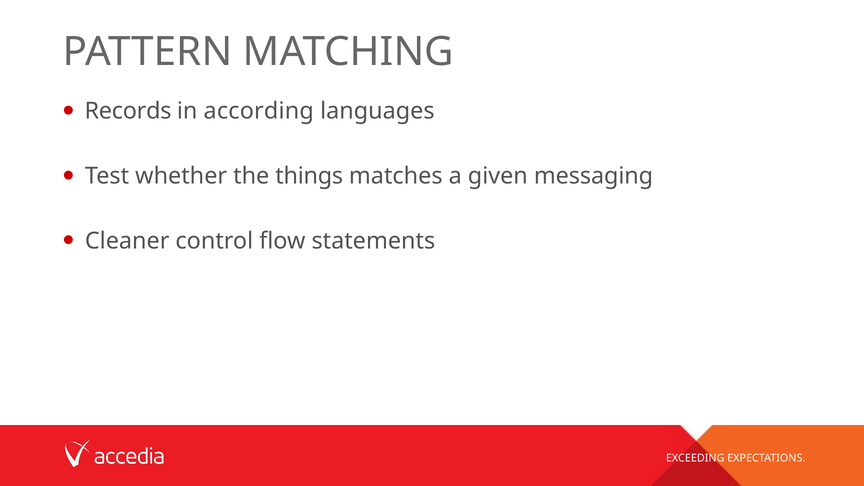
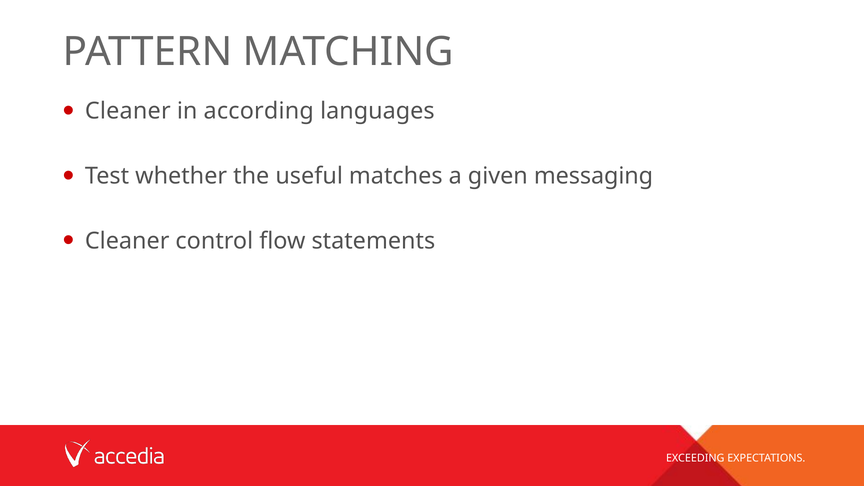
Records: Records -> Cleaner (128, 111)
things: things -> useful (309, 176)
